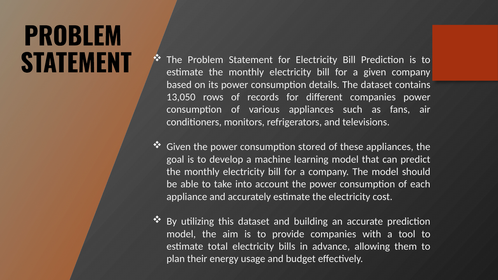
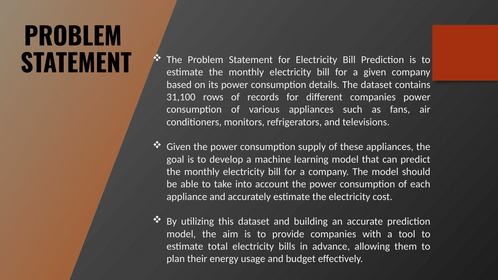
13,050: 13,050 -> 31,100 (181, 97)
stored: stored -> supply (312, 147)
